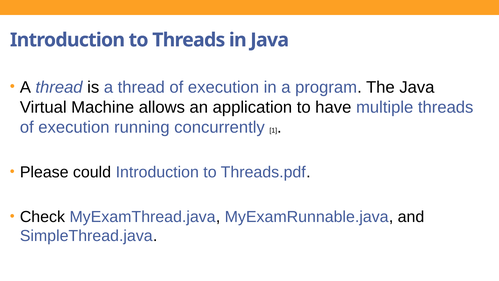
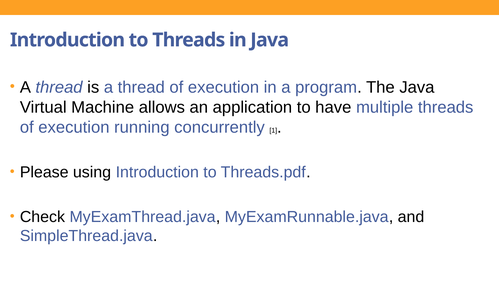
could: could -> using (92, 172)
